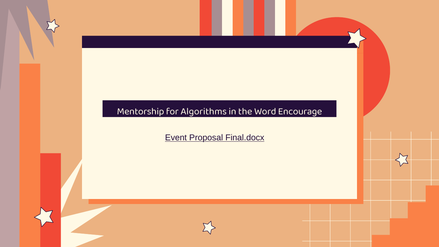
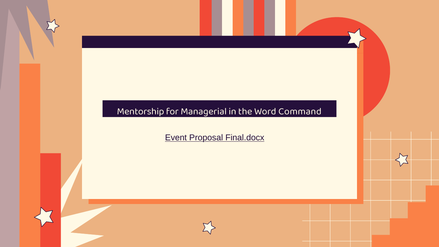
Algorithms: Algorithms -> Managerial (204, 111)
Encourage: Encourage -> Command (300, 111)
